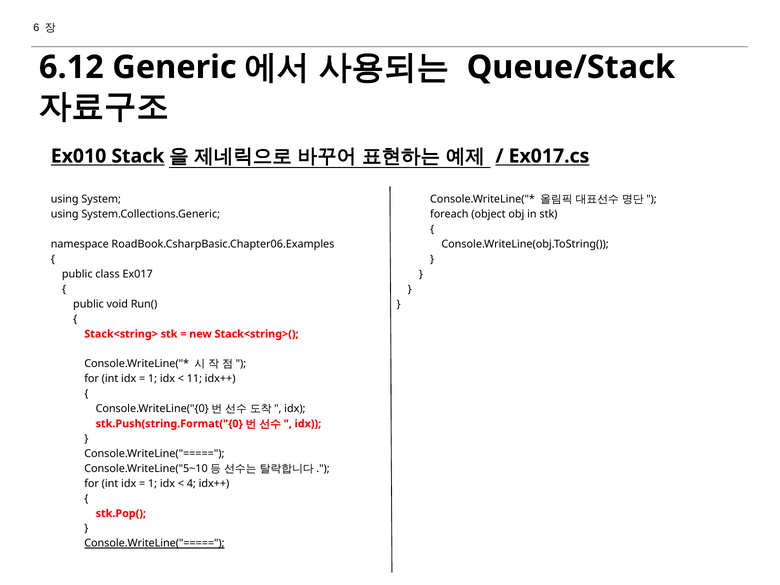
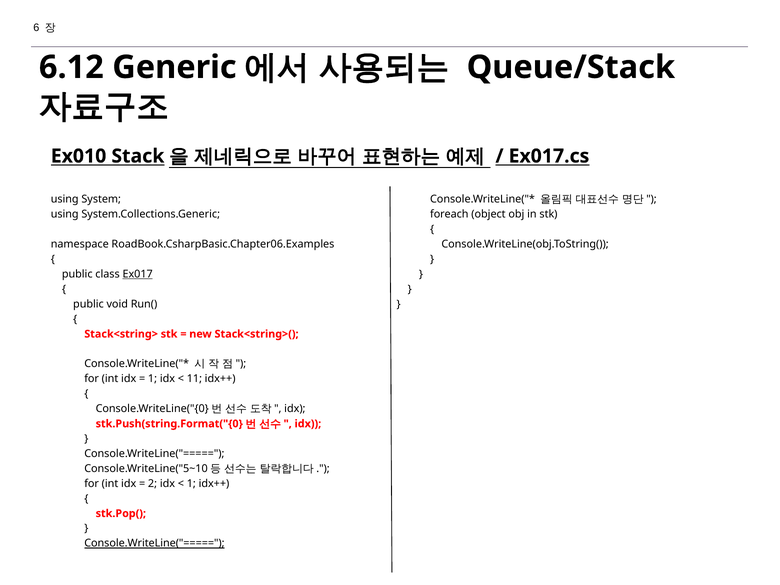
Ex017 underline: none -> present (138, 274)
1: 1 -> 2 (153, 484)
4: 4 -> 1 (191, 484)
